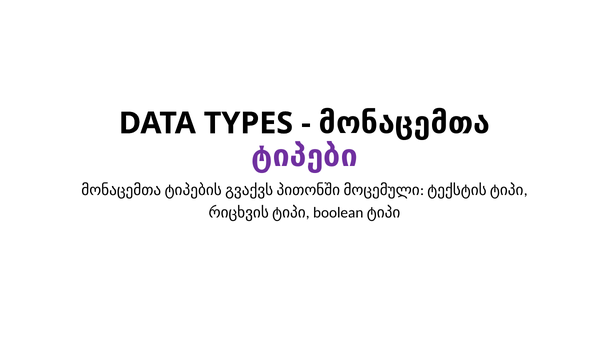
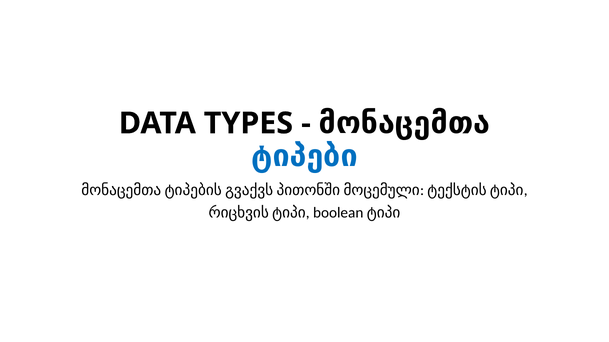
ტიპები colour: purple -> blue (304, 156)
